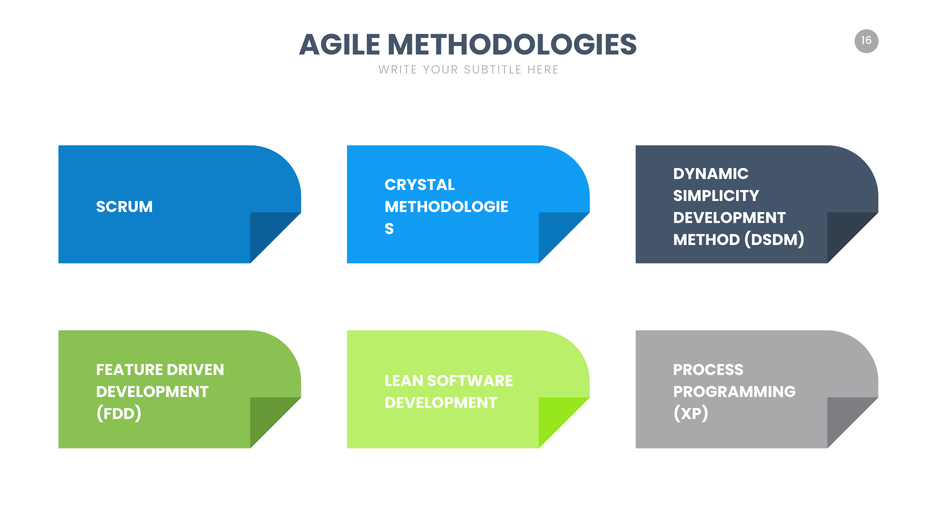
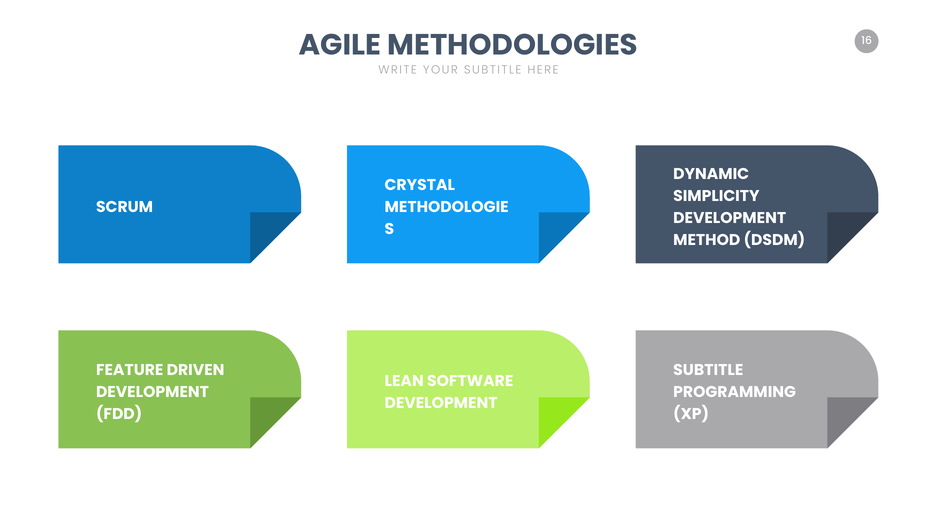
PROCESS: PROCESS -> SUBTITLE (708, 370)
